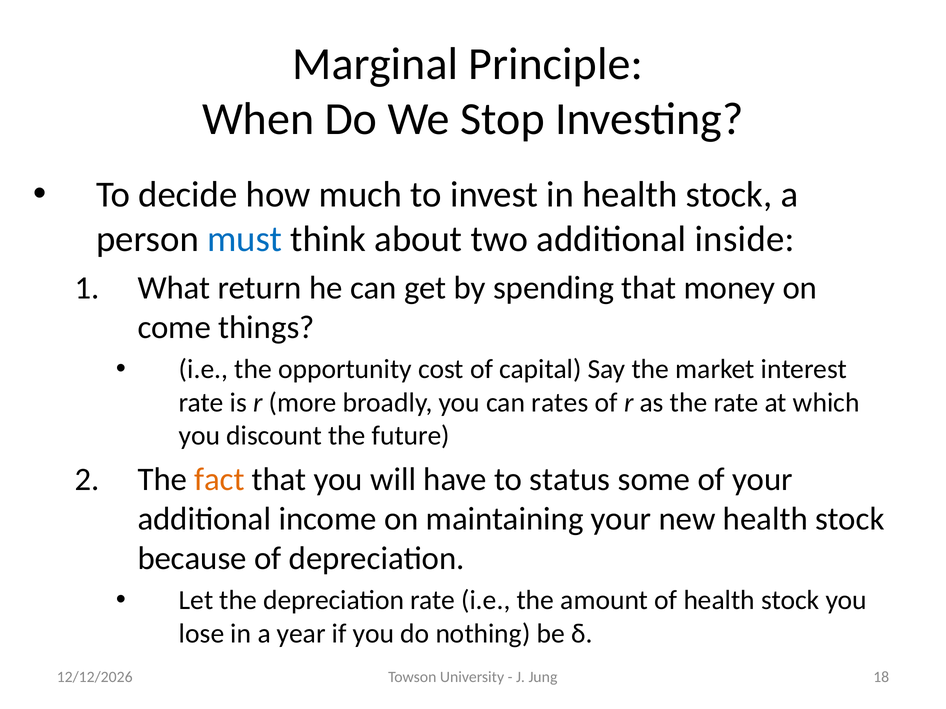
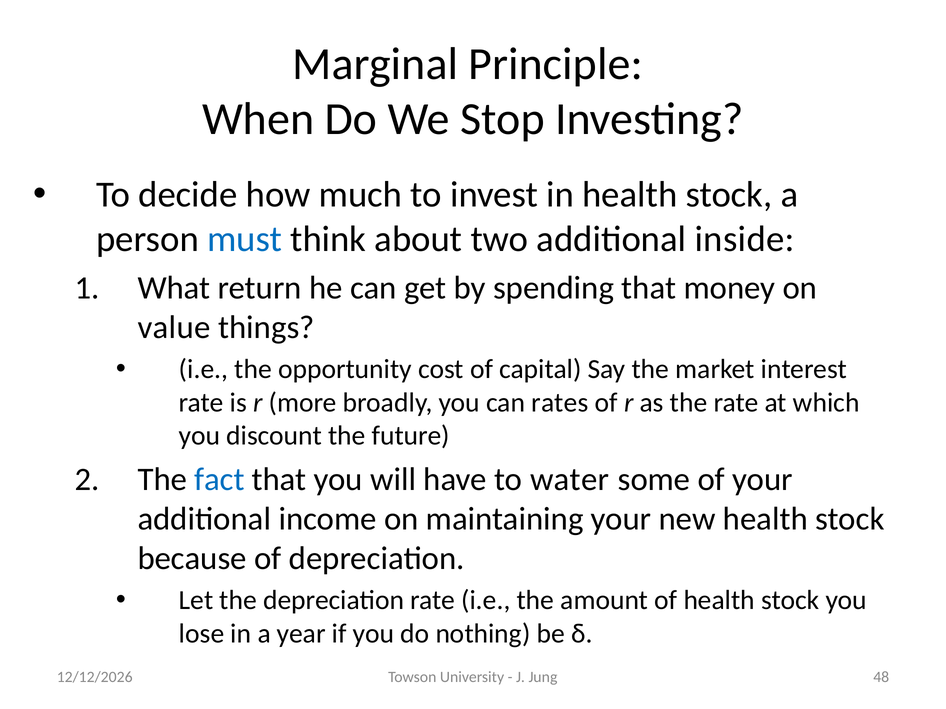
come: come -> value (174, 327)
fact colour: orange -> blue (219, 480)
status: status -> water (570, 480)
18: 18 -> 48 (881, 677)
